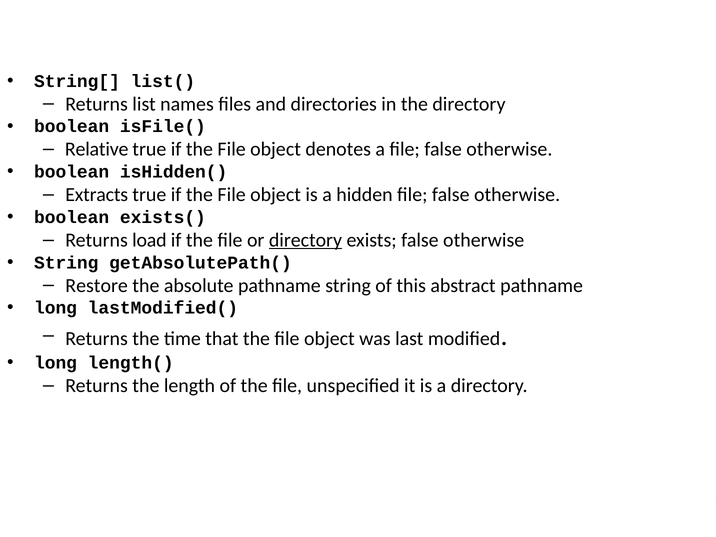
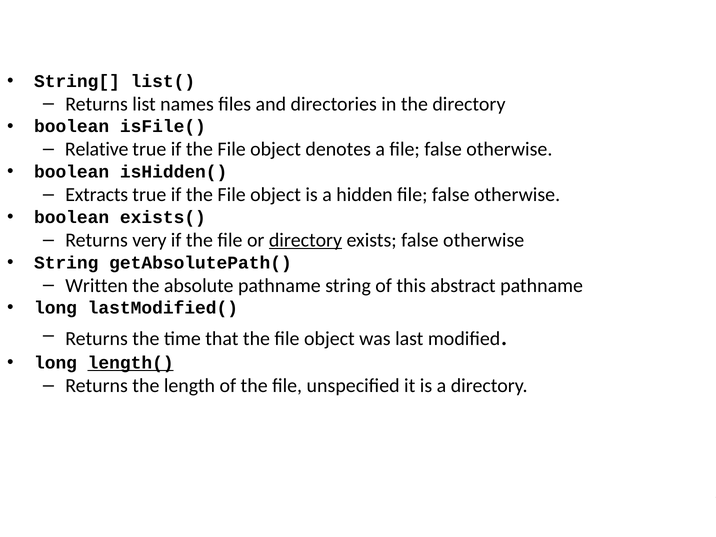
load: load -> very (149, 240)
Restore: Restore -> Written (97, 285)
length( underline: none -> present (131, 363)
